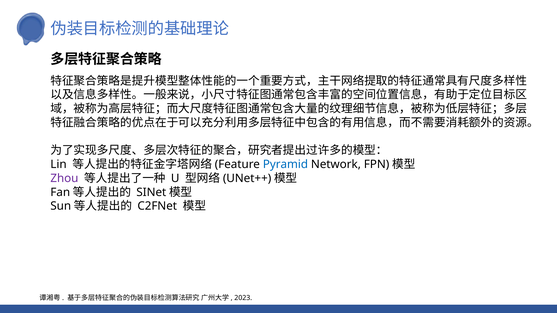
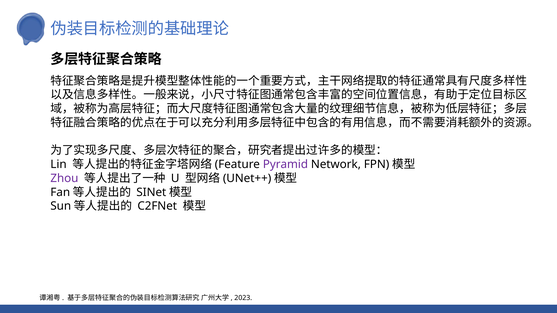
Pyramid colour: blue -> purple (285, 165)
